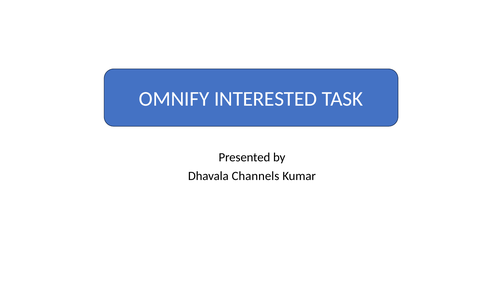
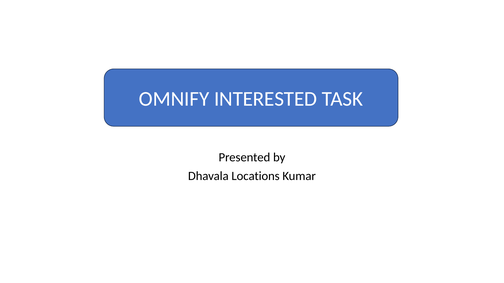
Channels: Channels -> Locations (256, 176)
